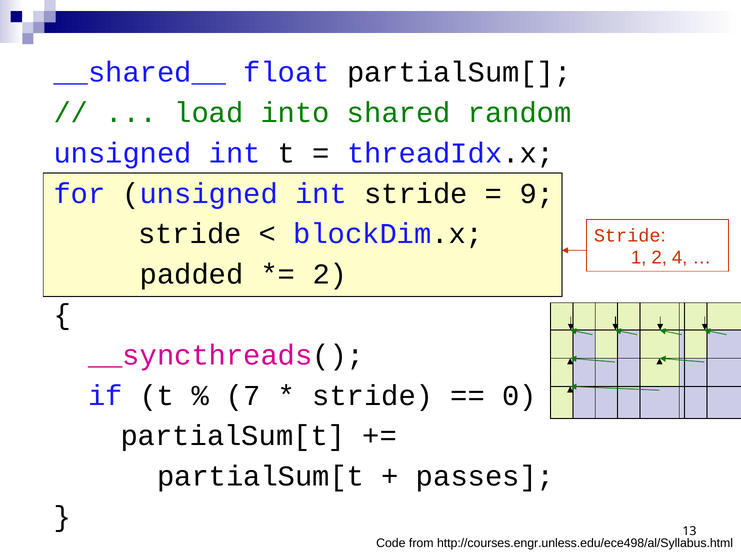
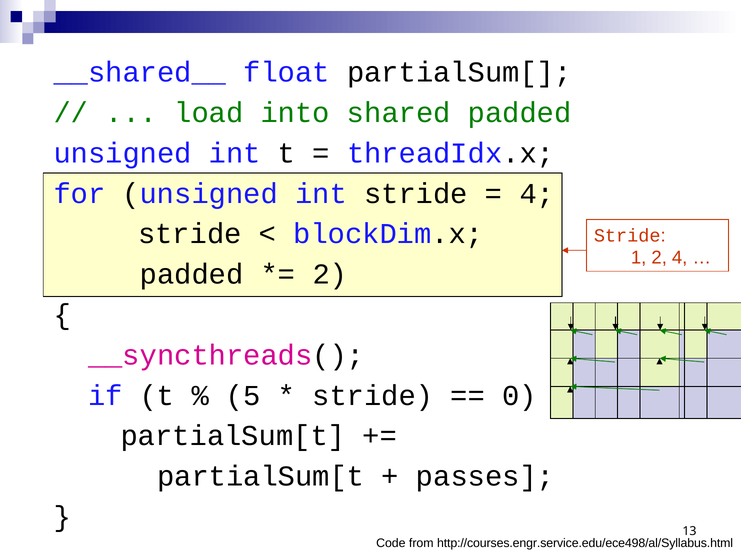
shared random: random -> padded (520, 113)
9: 9 -> 4 (537, 193)
7: 7 -> 5 (243, 395)
http://courses.engr.unless.edu/ece498/al/Syllabus.html: http://courses.engr.unless.edu/ece498/al/Syllabus.html -> http://courses.engr.service.edu/ece498/al/Syllabus.html (585, 543)
